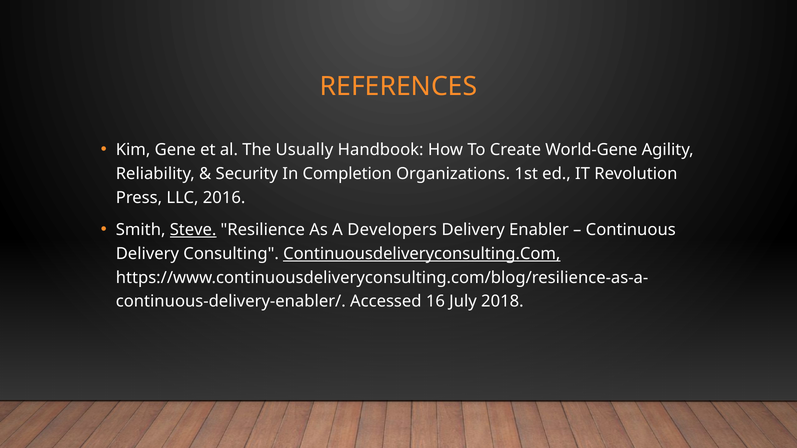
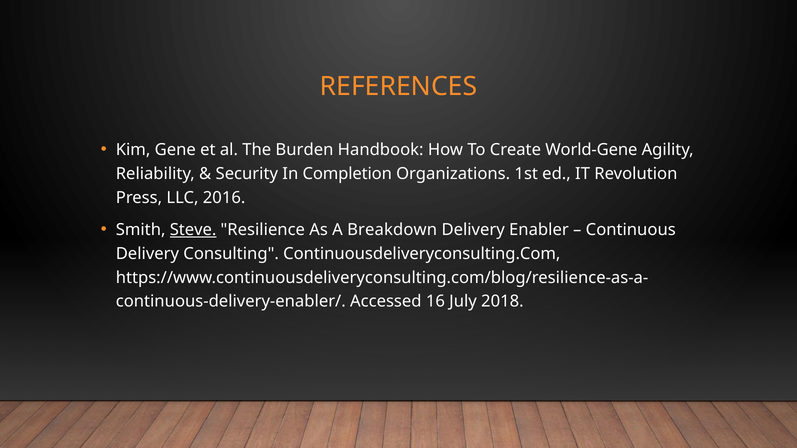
Usually: Usually -> Burden (304, 150)
Developers: Developers -> Breakdown (392, 230)
Continuousdeliveryconsulting.Com underline: present -> none (422, 254)
